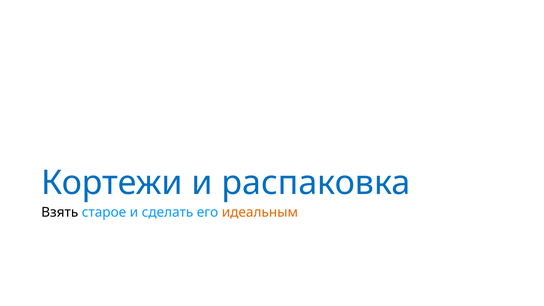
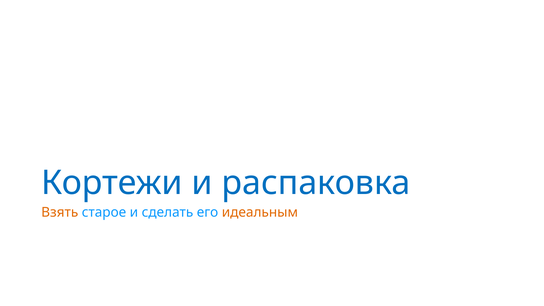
Взять colour: black -> orange (60, 212)
